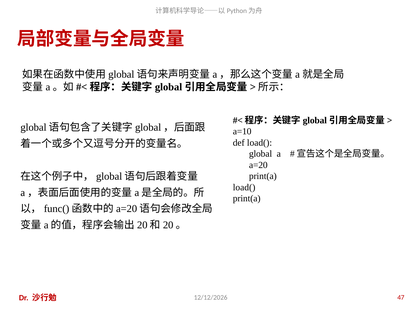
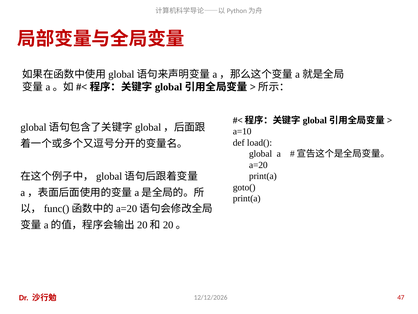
load(: load( -> goto( (244, 187)
